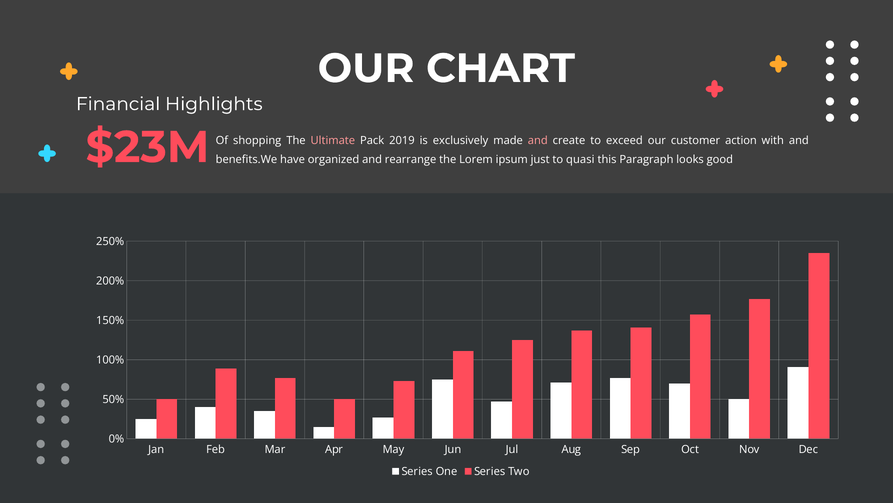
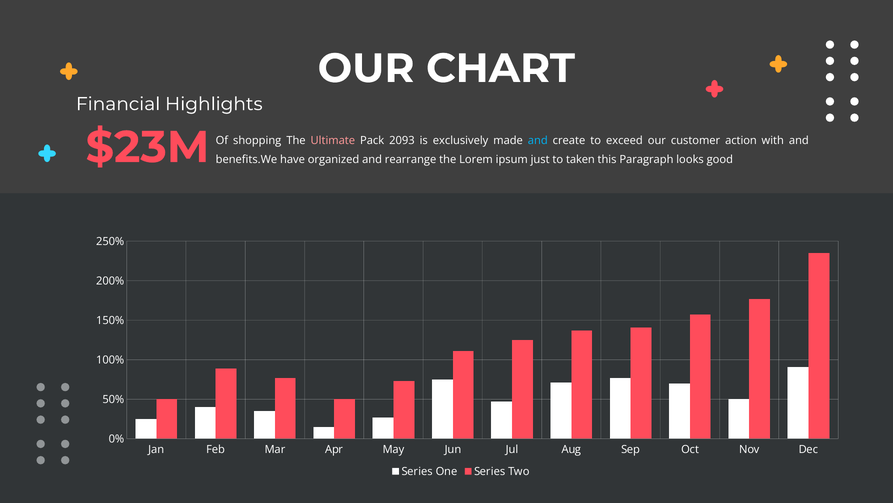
2019: 2019 -> 2093 (402, 140)
and colour: pink -> light blue (538, 140)
quasi: quasi -> taken (580, 159)
